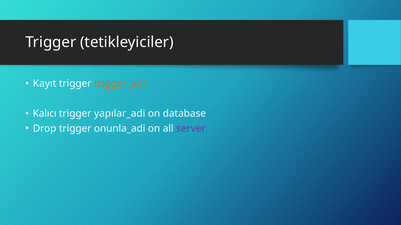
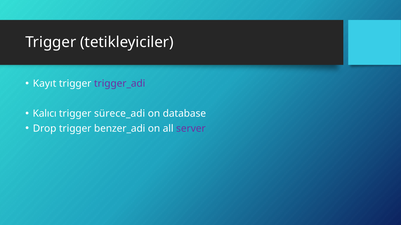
trigger_adi colour: orange -> purple (120, 84)
yapılar_adi: yapılar_adi -> sürece_adi (120, 114)
onunla_adi: onunla_adi -> benzer_adi (120, 129)
